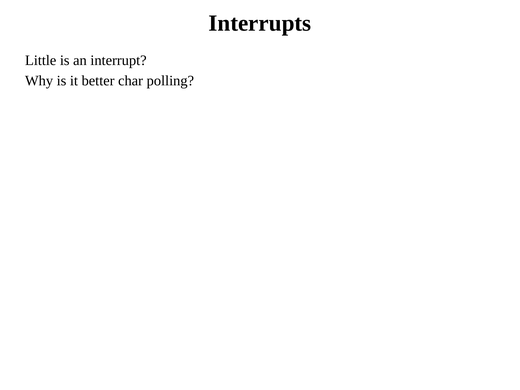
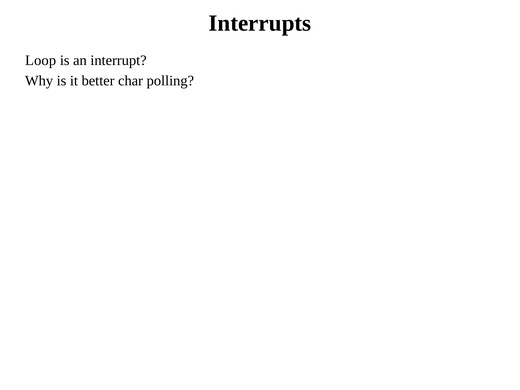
Little: Little -> Loop (41, 60)
